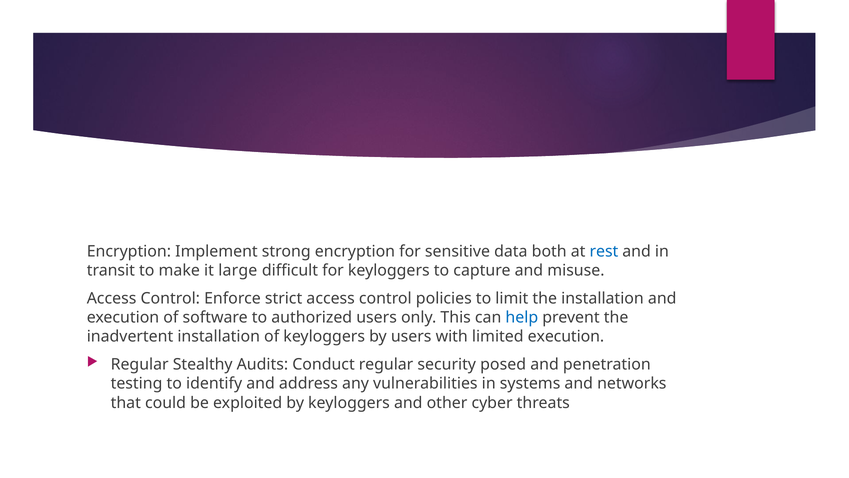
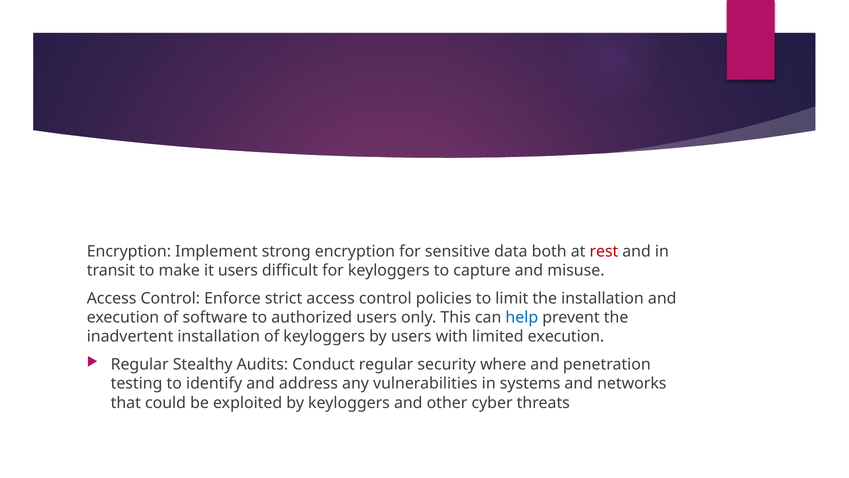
rest colour: blue -> red (604, 251)
it large: large -> users (238, 270)
posed: posed -> where (503, 364)
